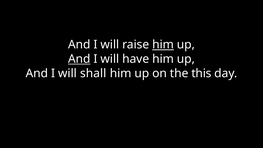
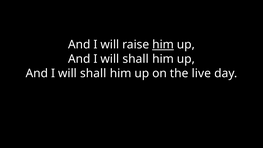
And underline: present -> none (79, 59)
have: have -> shall (136, 59)
this: this -> live (201, 73)
